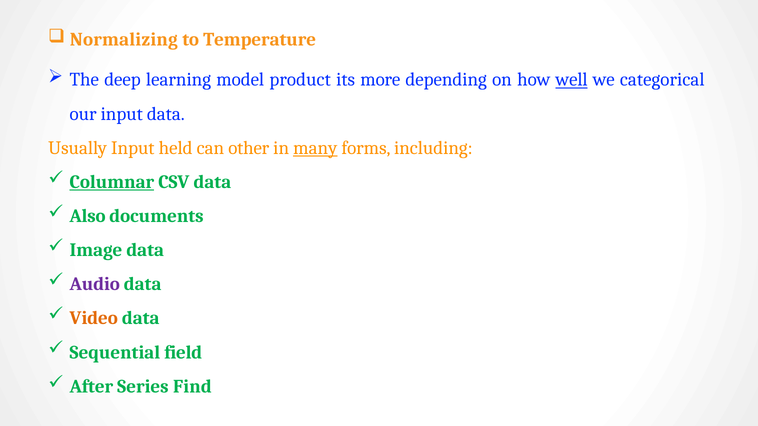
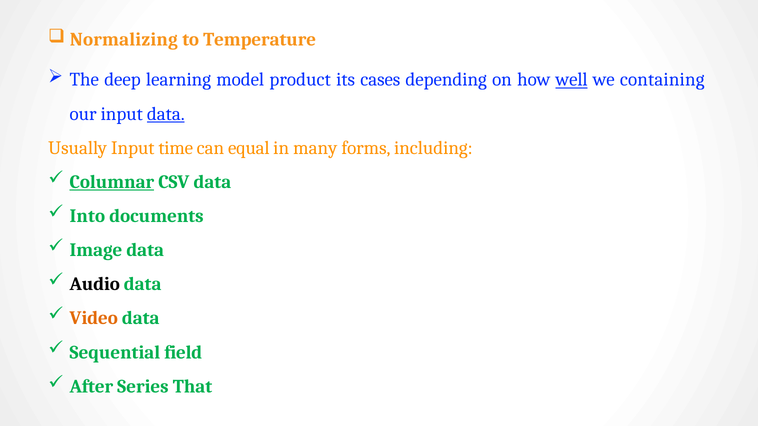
more: more -> cases (380, 80)
categorical: categorical -> containing (662, 80)
data underline: none -> present (166, 114)
held: held -> time (176, 148)
other: other -> equal (249, 148)
many underline: present -> none (315, 148)
Also: Also -> Into (87, 216)
Audio colour: purple -> black (95, 284)
Find: Find -> That (192, 387)
